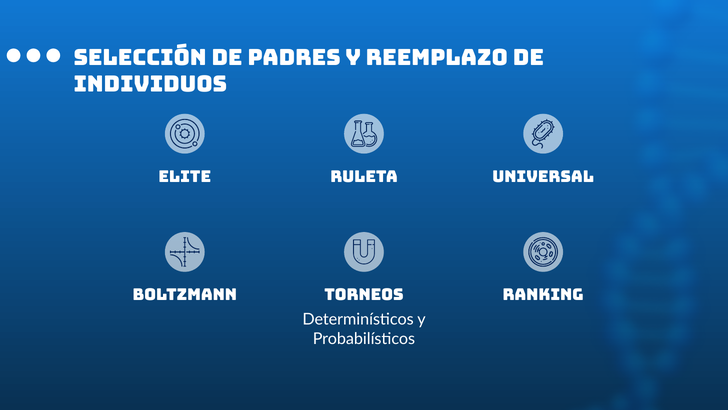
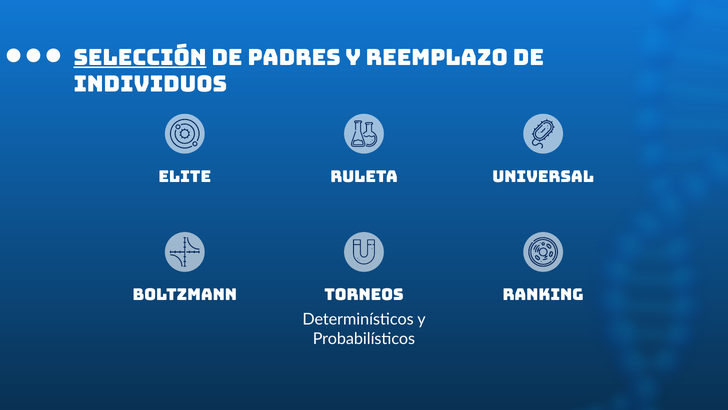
Selección underline: none -> present (140, 58)
